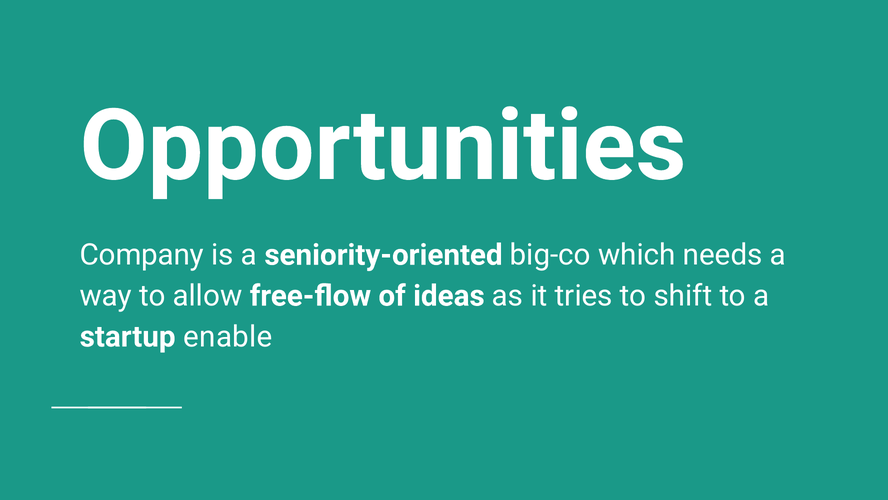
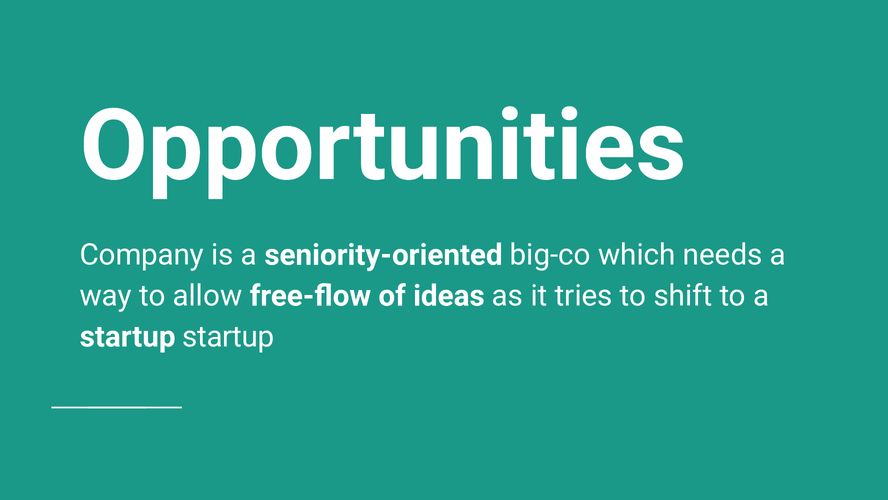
startup enable: enable -> startup (228, 336)
